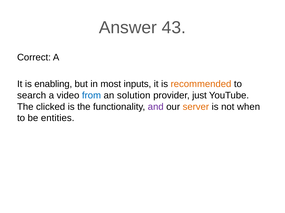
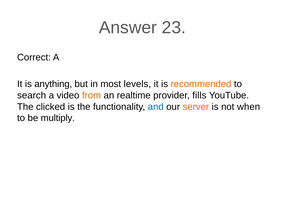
43: 43 -> 23 (174, 28)
enabling: enabling -> anything (53, 84)
inputs: inputs -> levels (137, 84)
from colour: blue -> orange (91, 96)
solution: solution -> realtime (134, 96)
just: just -> fills (199, 96)
and colour: purple -> blue (156, 107)
entities: entities -> multiply (58, 118)
